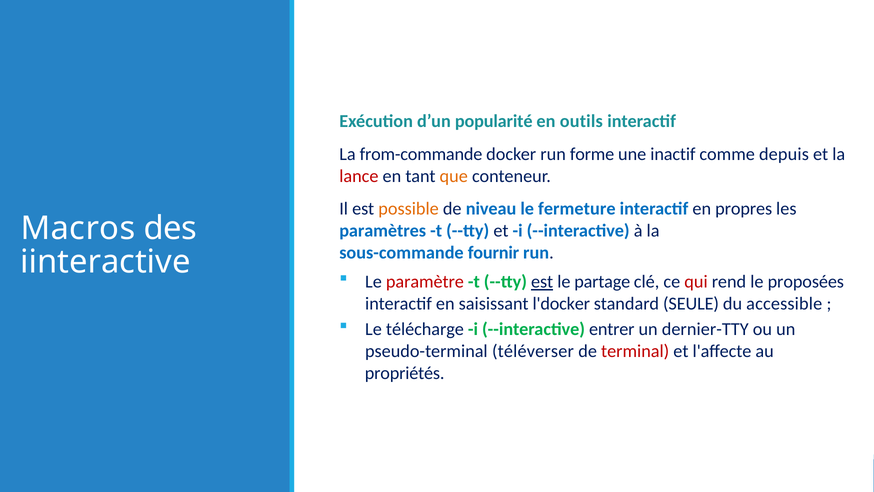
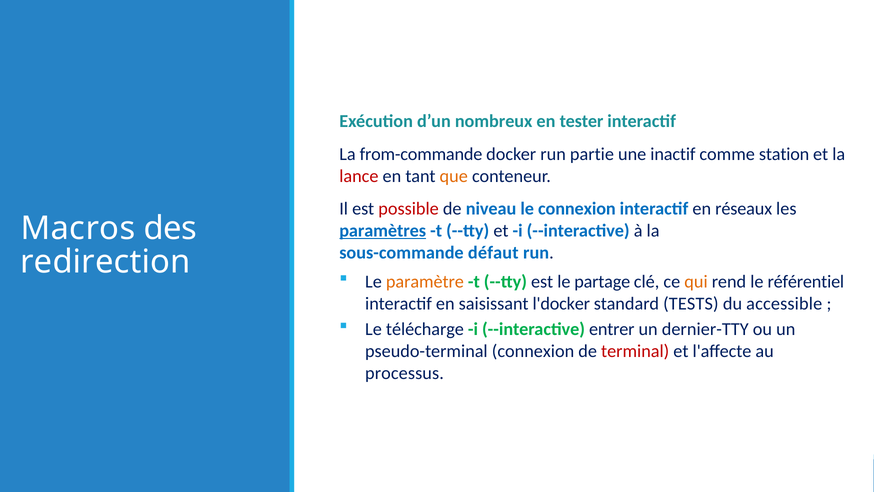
popularité: popularité -> nombreux (494, 121)
outils: outils -> tester (581, 121)
forme: forme -> partie (592, 154)
depuis: depuis -> station (784, 154)
possible colour: orange -> red (409, 209)
le fermeture: fermeture -> connexion (577, 209)
propres: propres -> réseaux (744, 209)
paramètres underline: none -> present (383, 231)
fournir: fournir -> défaut (493, 253)
iinteractive: iinteractive -> redirection (105, 262)
paramètre colour: red -> orange (425, 282)
est underline: present -> none (542, 282)
qui colour: red -> orange (696, 282)
proposées: proposées -> référentiel (806, 282)
SEULE: SEULE -> TESTS (691, 304)
pseudo-terminal téléverser: téléverser -> connexion (533, 351)
propriétés: propriétés -> processus (404, 373)
